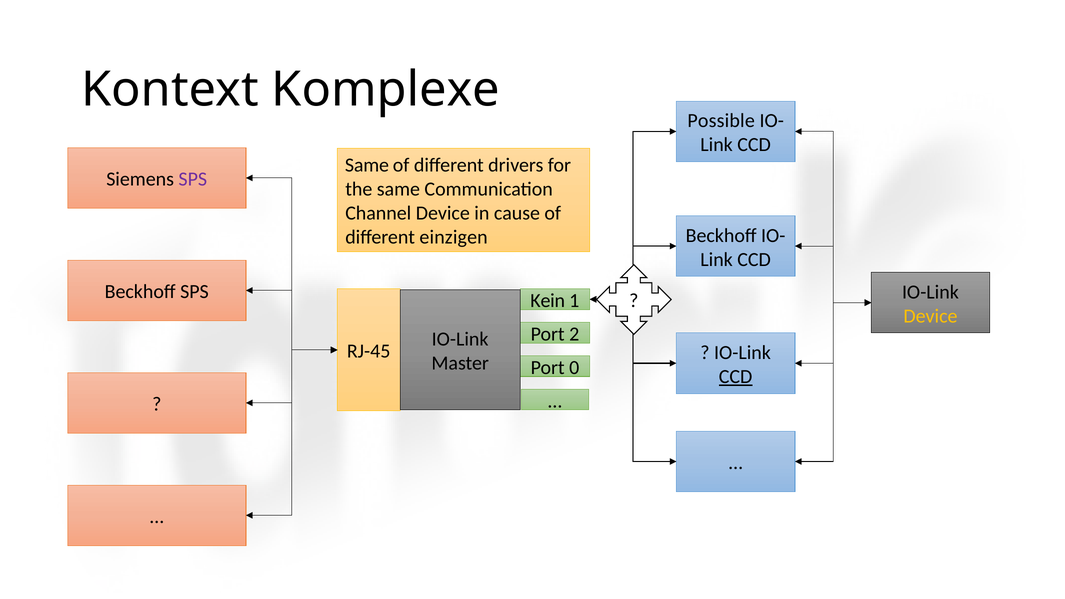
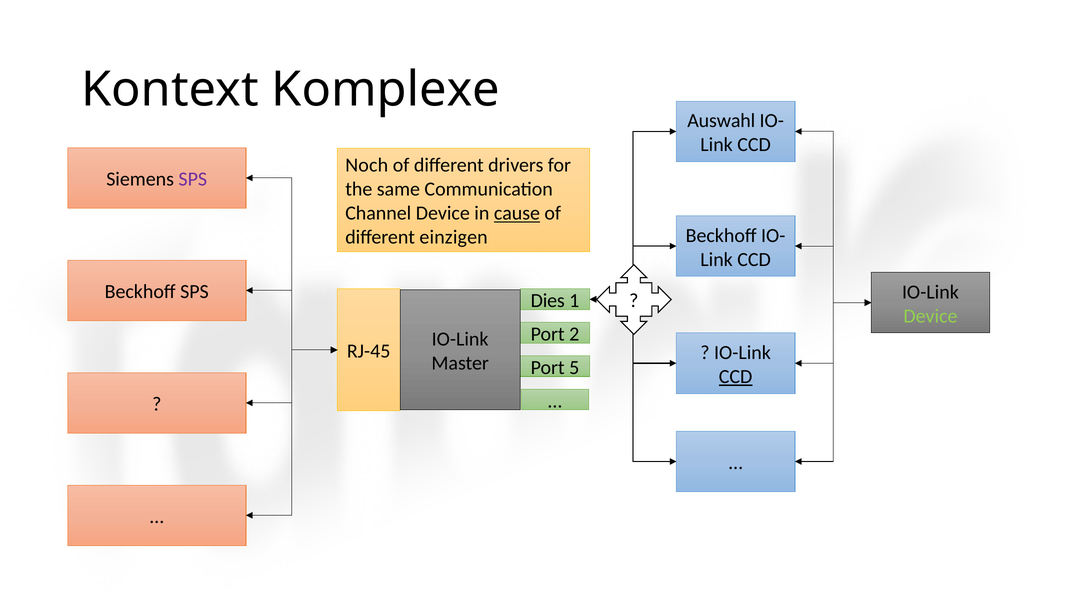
Possible: Possible -> Auswahl (721, 121)
Same: Same -> Noch (367, 165)
cause underline: none -> present (517, 213)
Kein: Kein -> Dies (548, 301)
Device colour: yellow -> light green (930, 316)
0: 0 -> 5 (574, 368)
